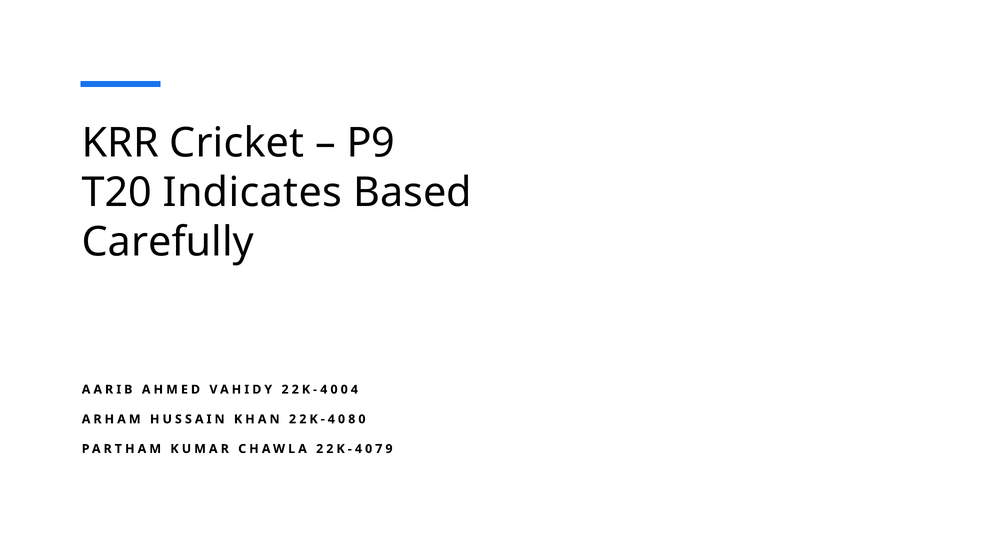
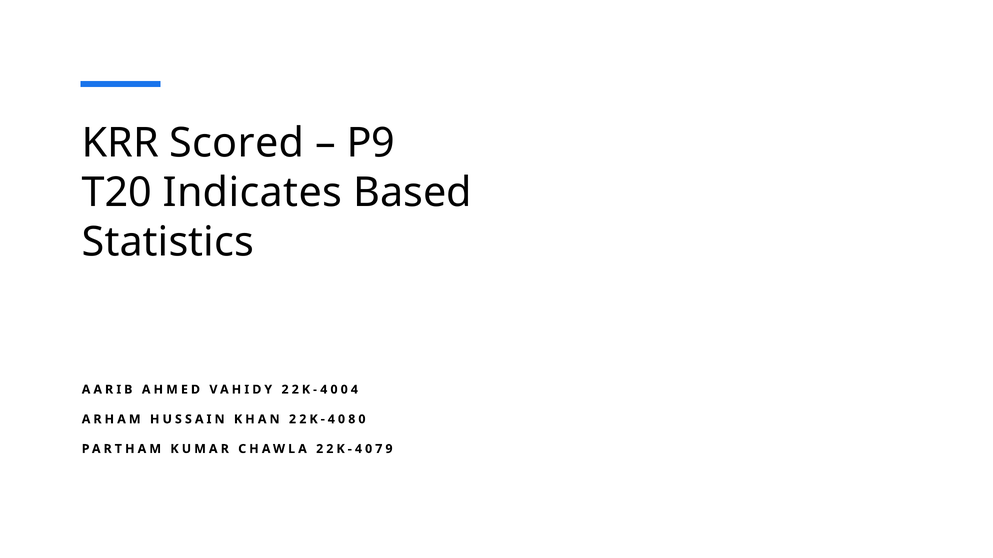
Cricket: Cricket -> Scored (237, 143)
Carefully: Carefully -> Statistics (168, 242)
